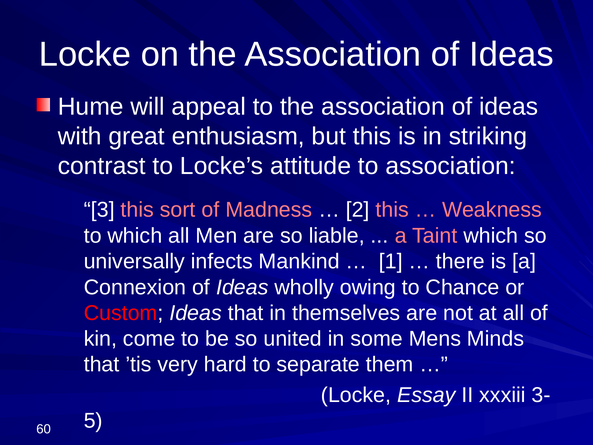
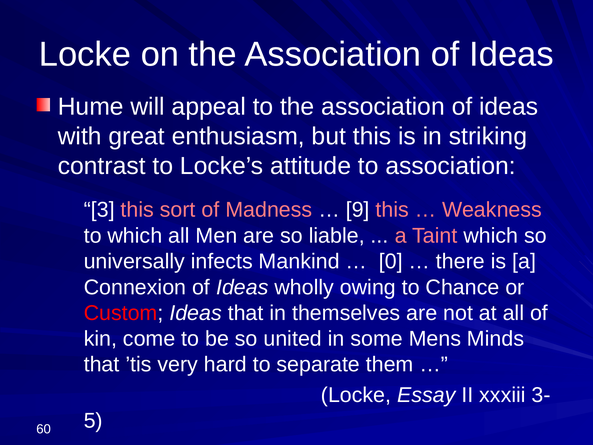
2: 2 -> 9 (358, 210)
1: 1 -> 0 (391, 261)
